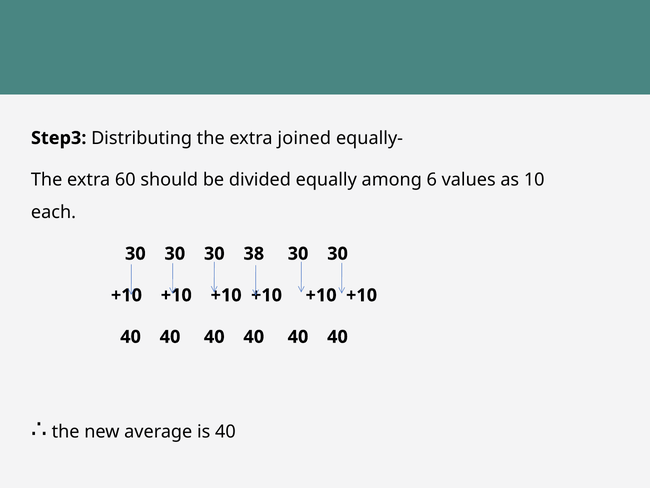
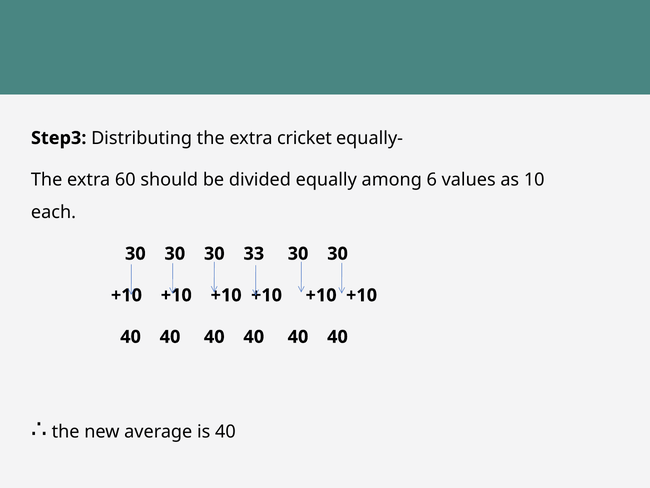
joined: joined -> cricket (304, 138)
38: 38 -> 33 (254, 253)
